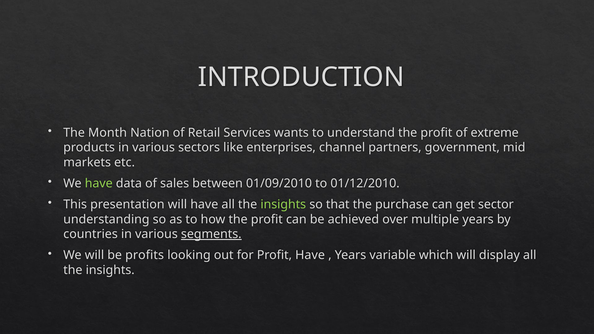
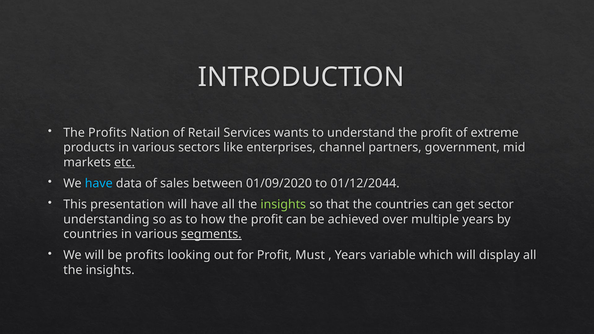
The Month: Month -> Profits (107, 133)
etc underline: none -> present (125, 162)
have colour: light green -> light blue (99, 183)
01/09/2010: 01/09/2010 -> 01/09/2020 (279, 183)
01/12/2010: 01/12/2010 -> 01/12/2044 (365, 183)
the purchase: purchase -> countries (402, 205)
Profit Have: Have -> Must (310, 255)
